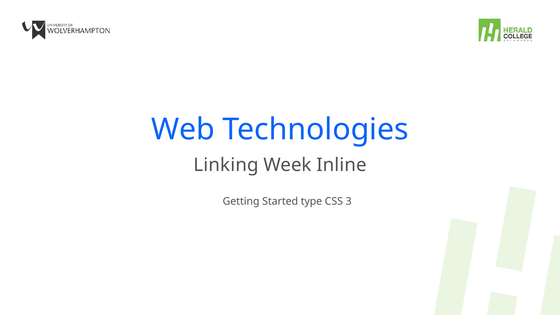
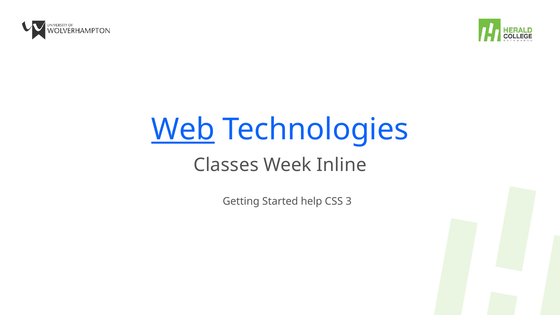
Web underline: none -> present (183, 130)
Linking: Linking -> Classes (226, 165)
type: type -> help (311, 201)
